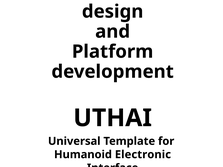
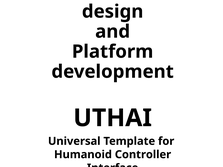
Electronic: Electronic -> Controller (143, 155)
